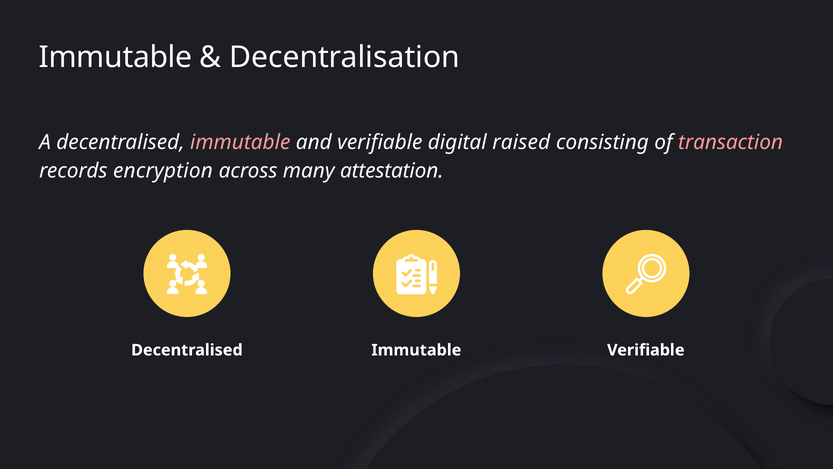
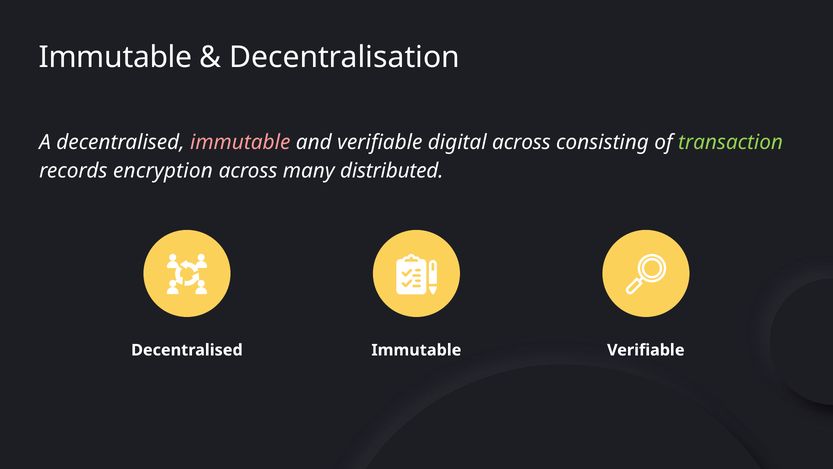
digital raised: raised -> across (521, 142)
transaction colour: pink -> light green (731, 142)
attestation: attestation -> distributed (392, 171)
